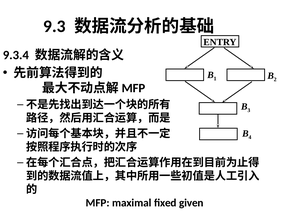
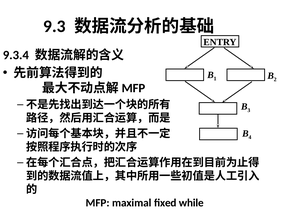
given: given -> while (191, 202)
